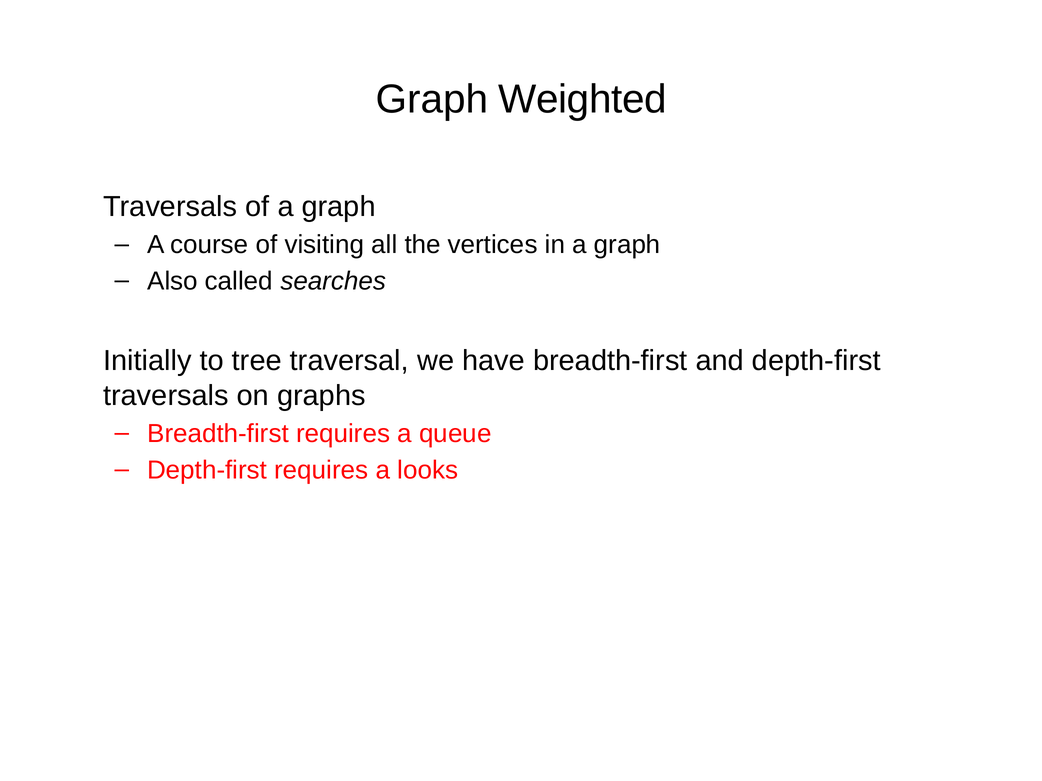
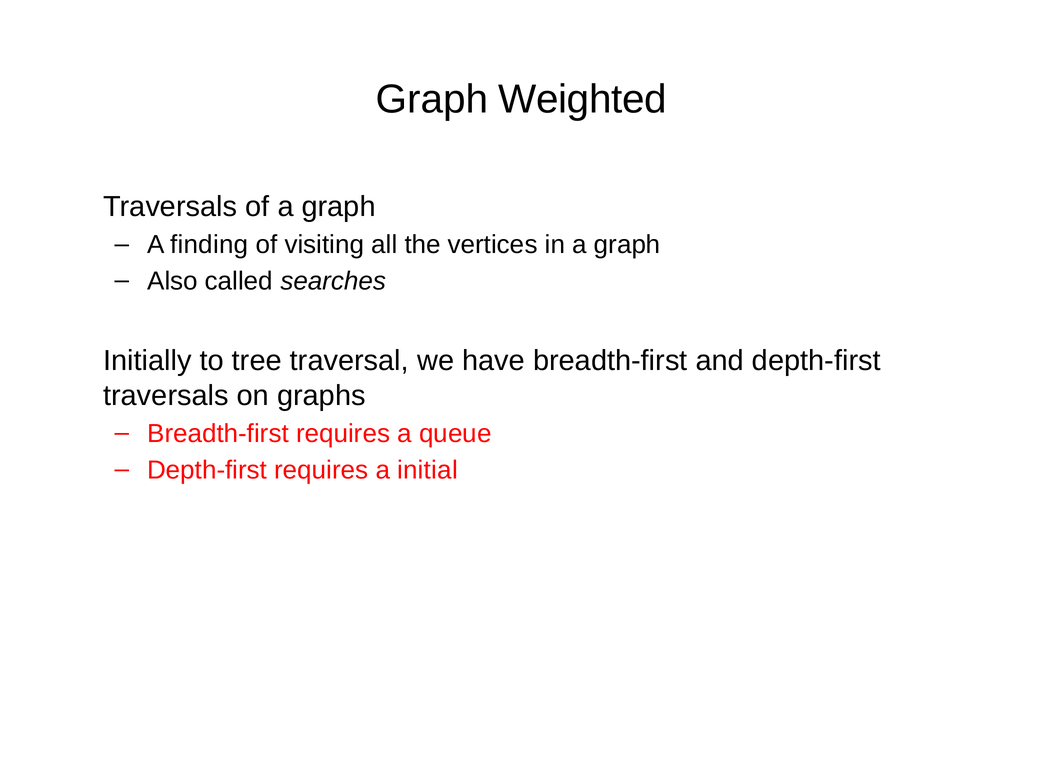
course: course -> finding (209, 245)
looks: looks -> initial (428, 470)
